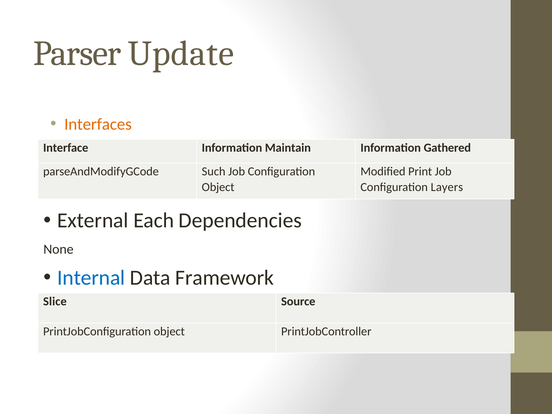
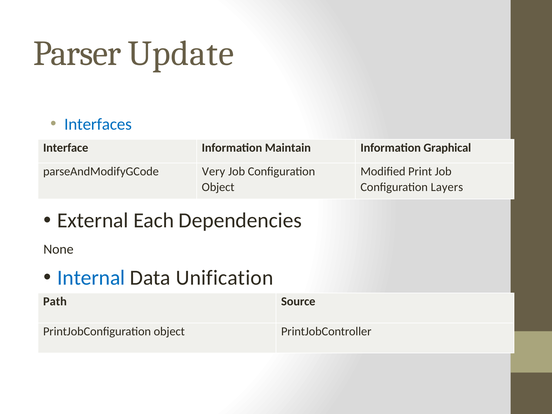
Interfaces colour: orange -> blue (98, 124)
Gathered: Gathered -> Graphical (447, 148)
Such: Such -> Very (214, 171)
Framework: Framework -> Unification (225, 278)
Slice: Slice -> Path (55, 301)
